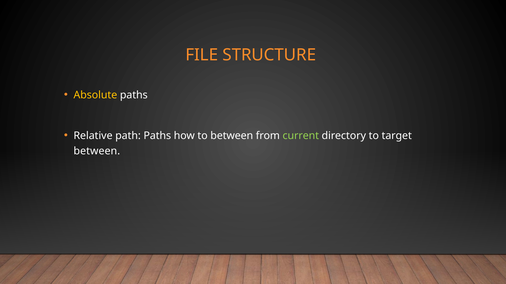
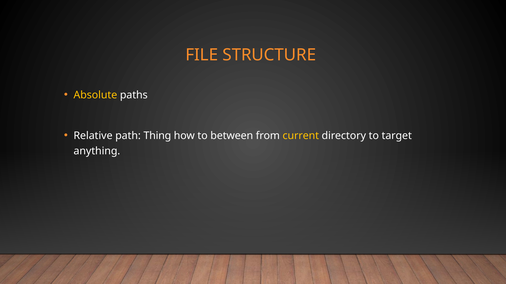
path Paths: Paths -> Thing (157, 136)
current colour: light green -> yellow (301, 136)
between: between -> anything (97, 151)
